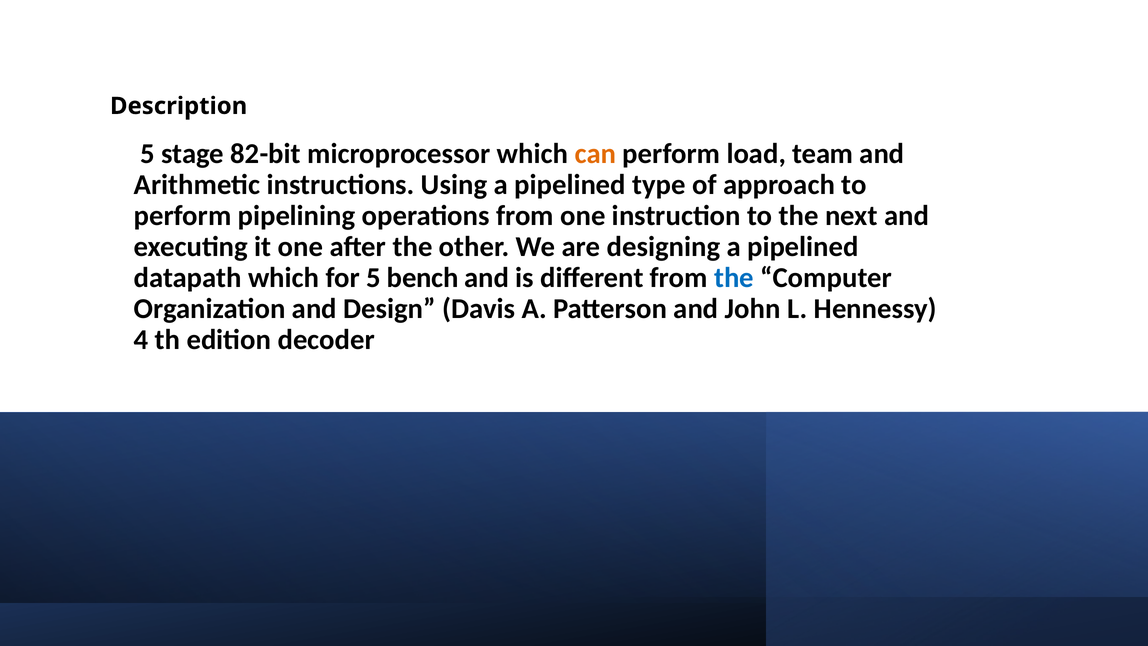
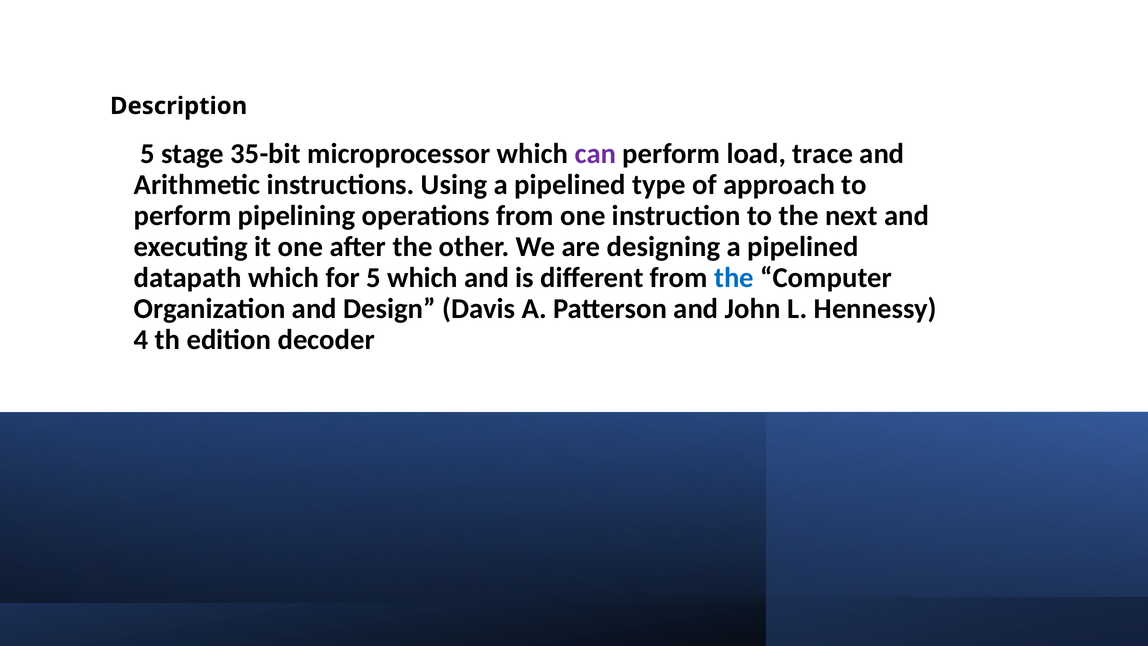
82-bit: 82-bit -> 35-bit (266, 154)
can colour: orange -> purple (595, 154)
team: team -> trace (823, 154)
5 bench: bench -> which (423, 277)
